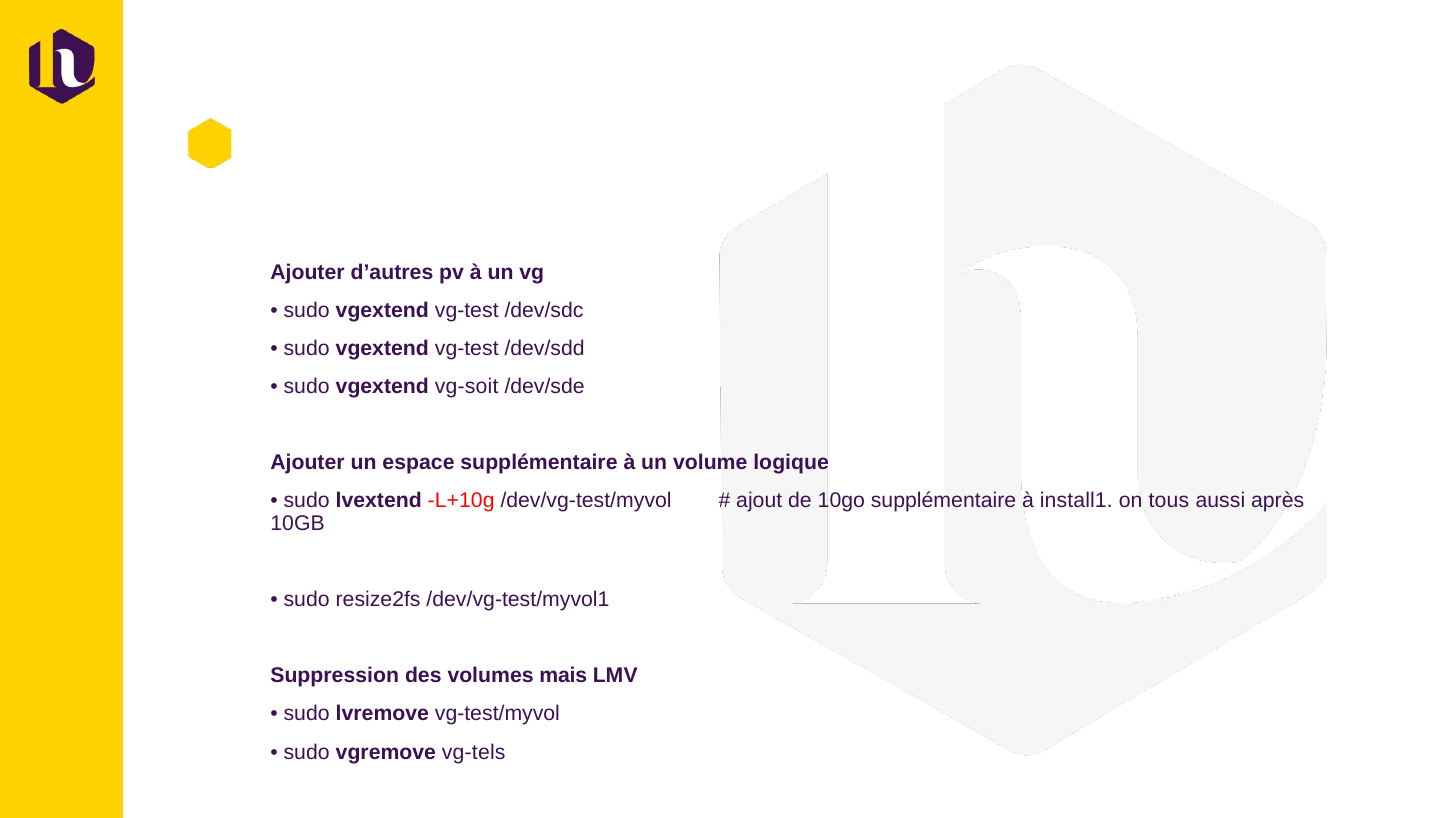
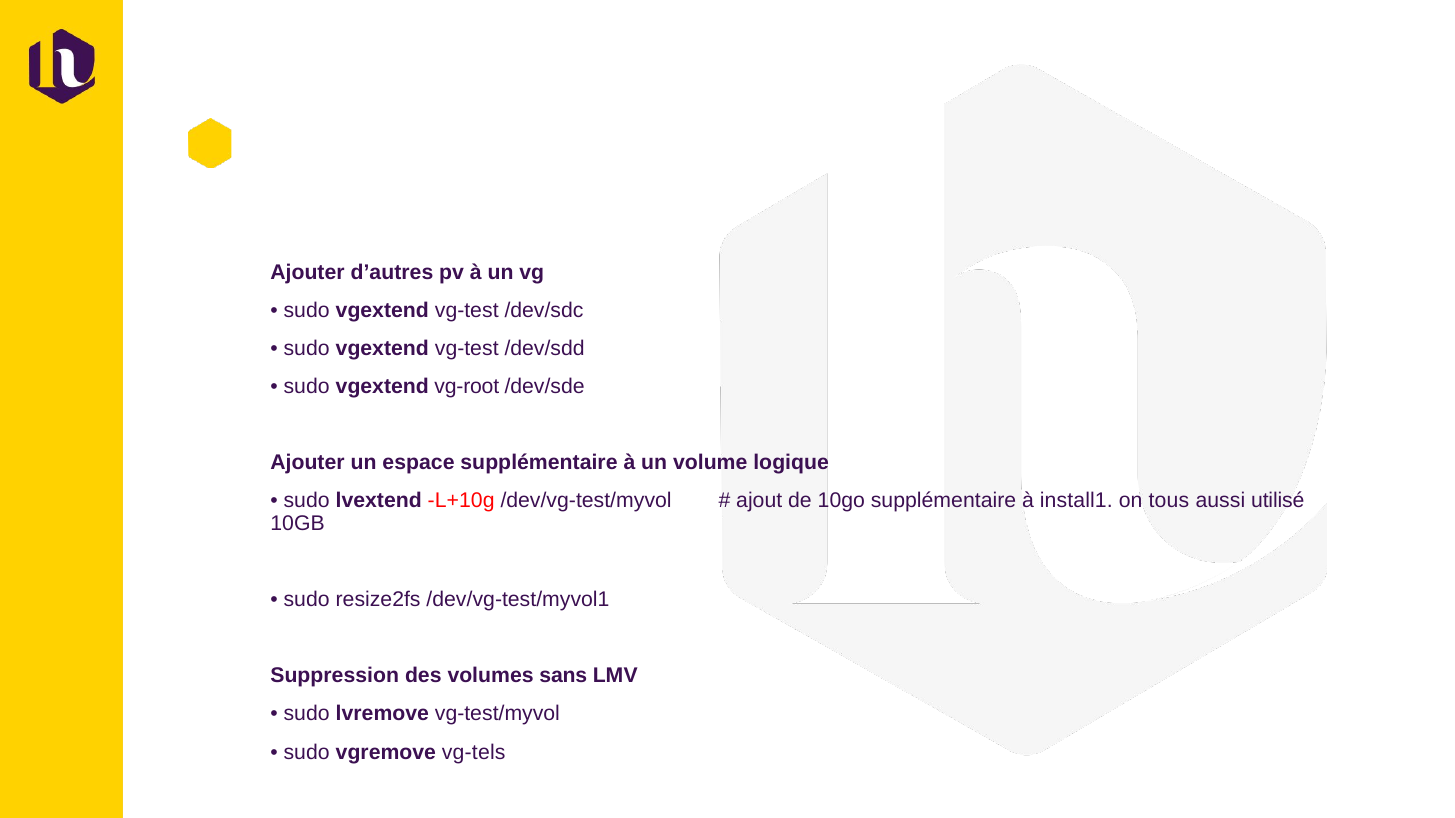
vg-soit: vg-soit -> vg-root (467, 387)
après: après -> utilisé (1278, 501)
mais: mais -> sans (563, 676)
